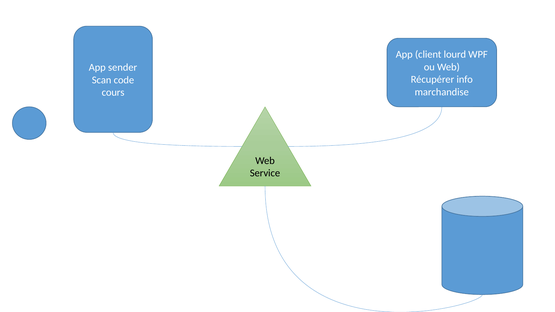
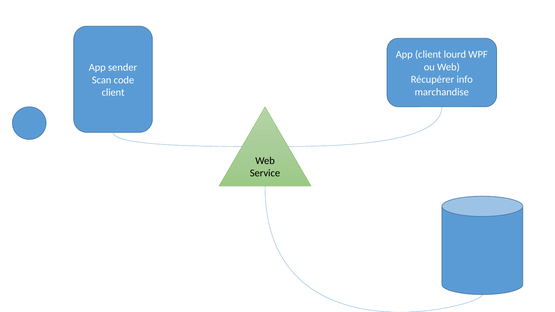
cours: cours -> client (113, 93)
